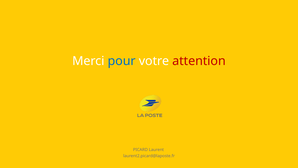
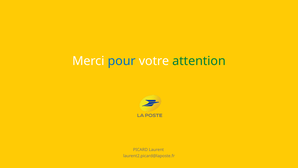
attention colour: red -> green (199, 61)
